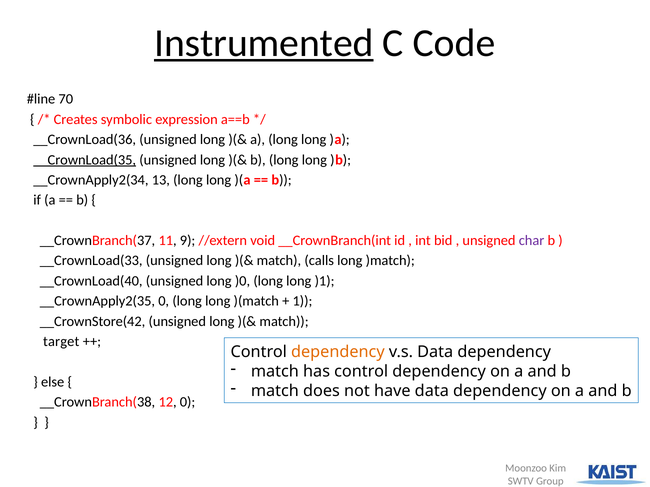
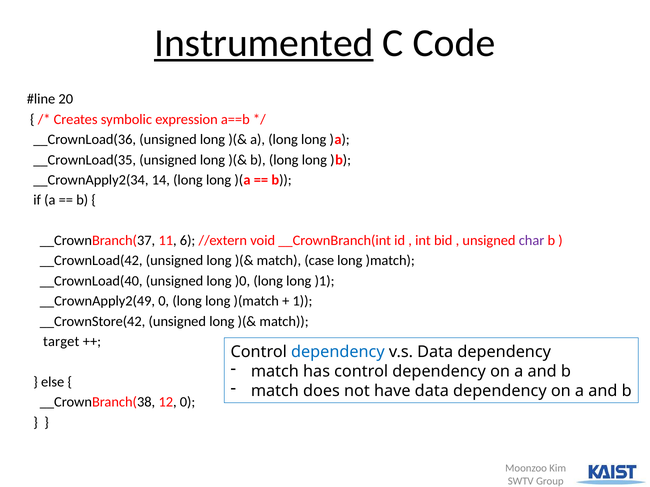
70: 70 -> 20 (66, 99)
__CrownLoad(35 underline: present -> none (85, 160)
13: 13 -> 14 (161, 180)
9: 9 -> 6 (188, 241)
__CrownLoad(33: __CrownLoad(33 -> __CrownLoad(42 (91, 261)
calls: calls -> case (319, 261)
__CrownApply2(35: __CrownApply2(35 -> __CrownApply2(49 (97, 301)
dependency colour: orange -> blue (338, 352)
